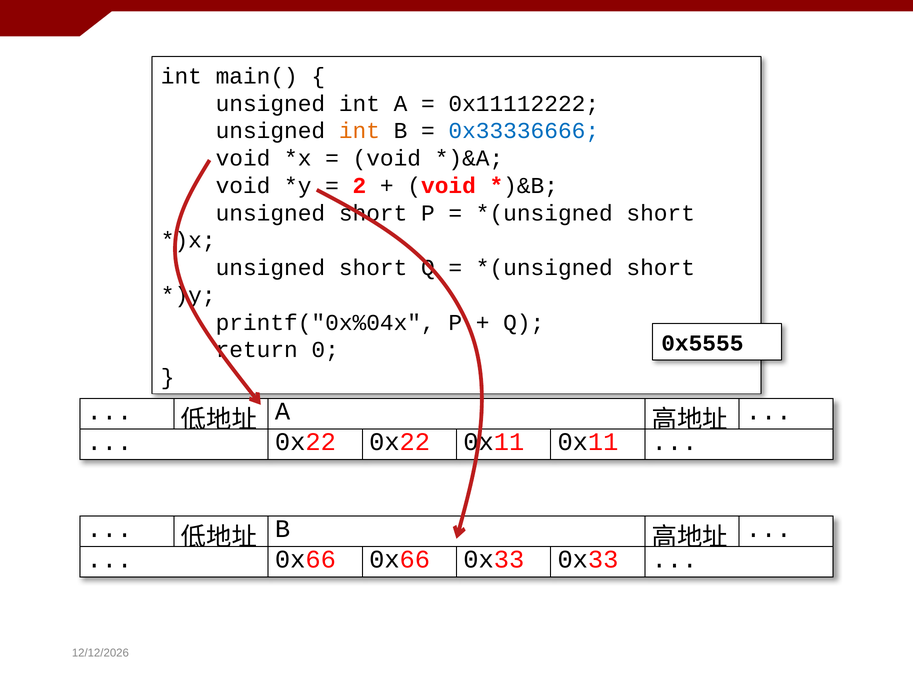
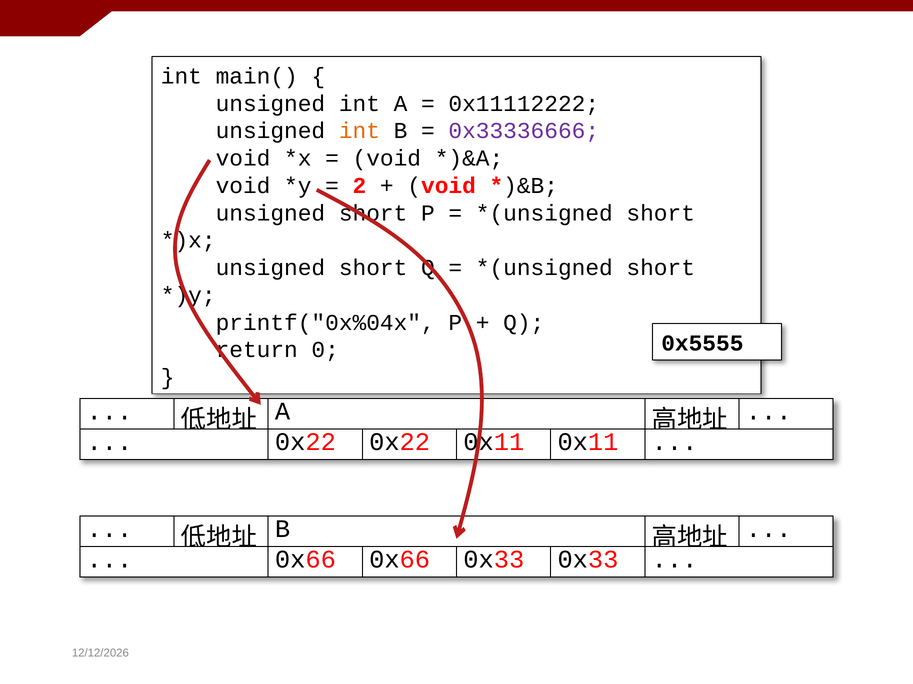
0x33336666 colour: blue -> purple (524, 131)
